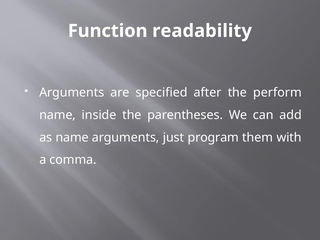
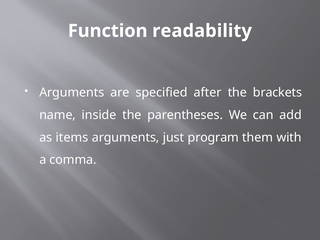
perform: perform -> brackets (277, 93)
as name: name -> items (72, 137)
